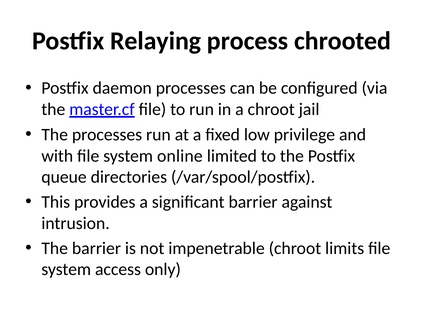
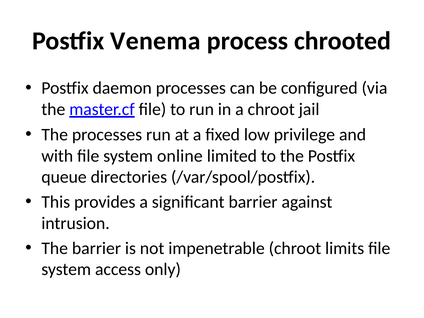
Relaying: Relaying -> Venema (156, 41)
